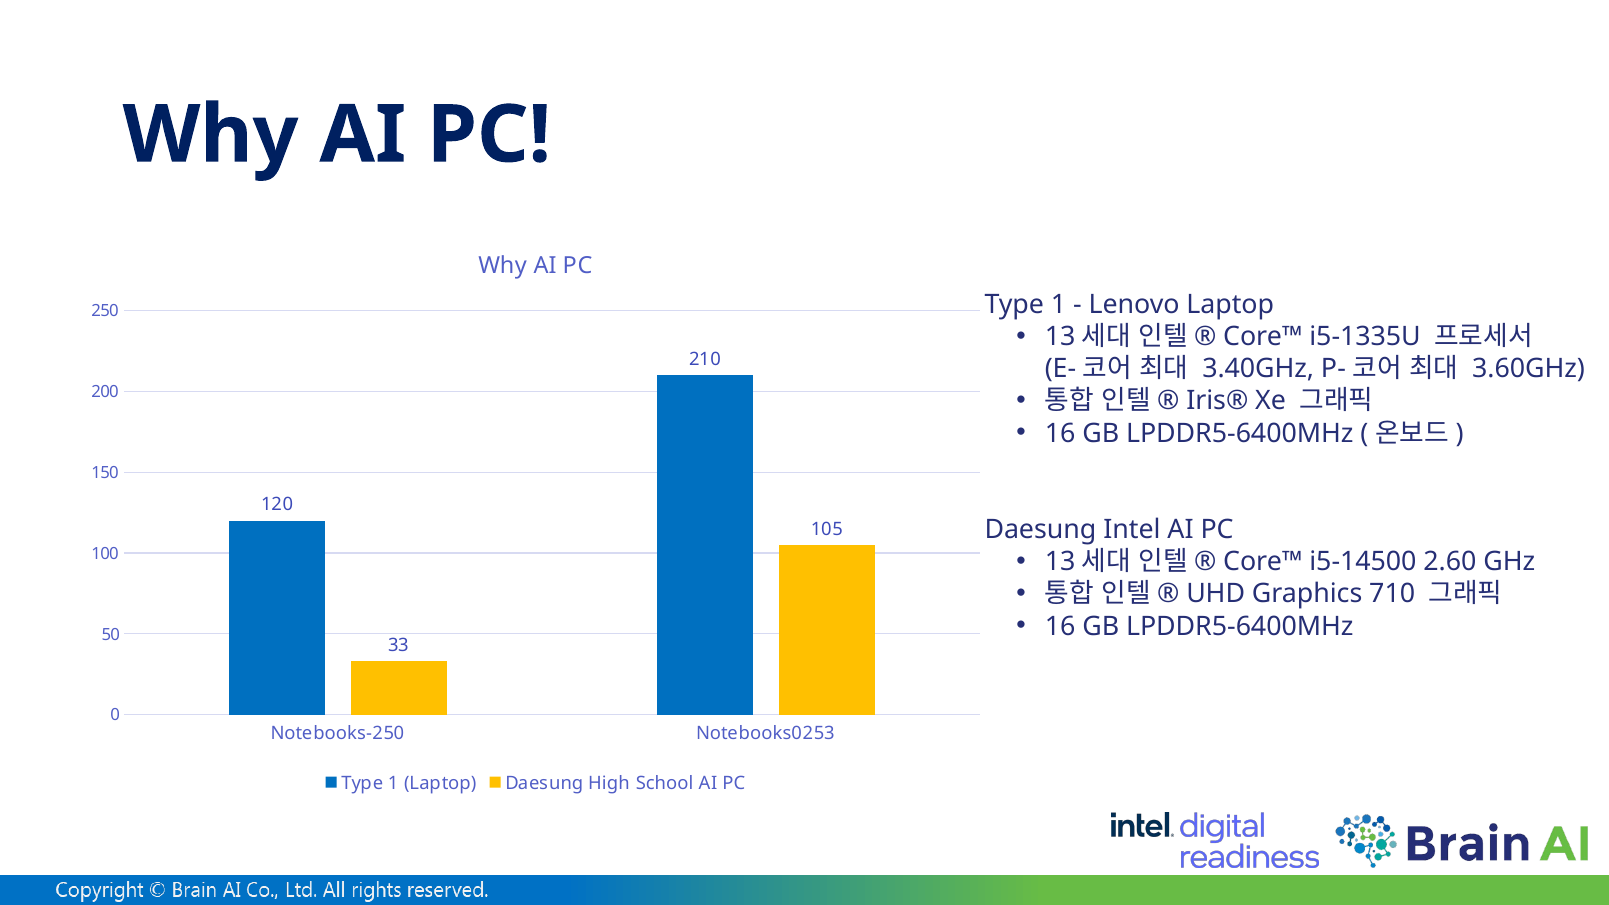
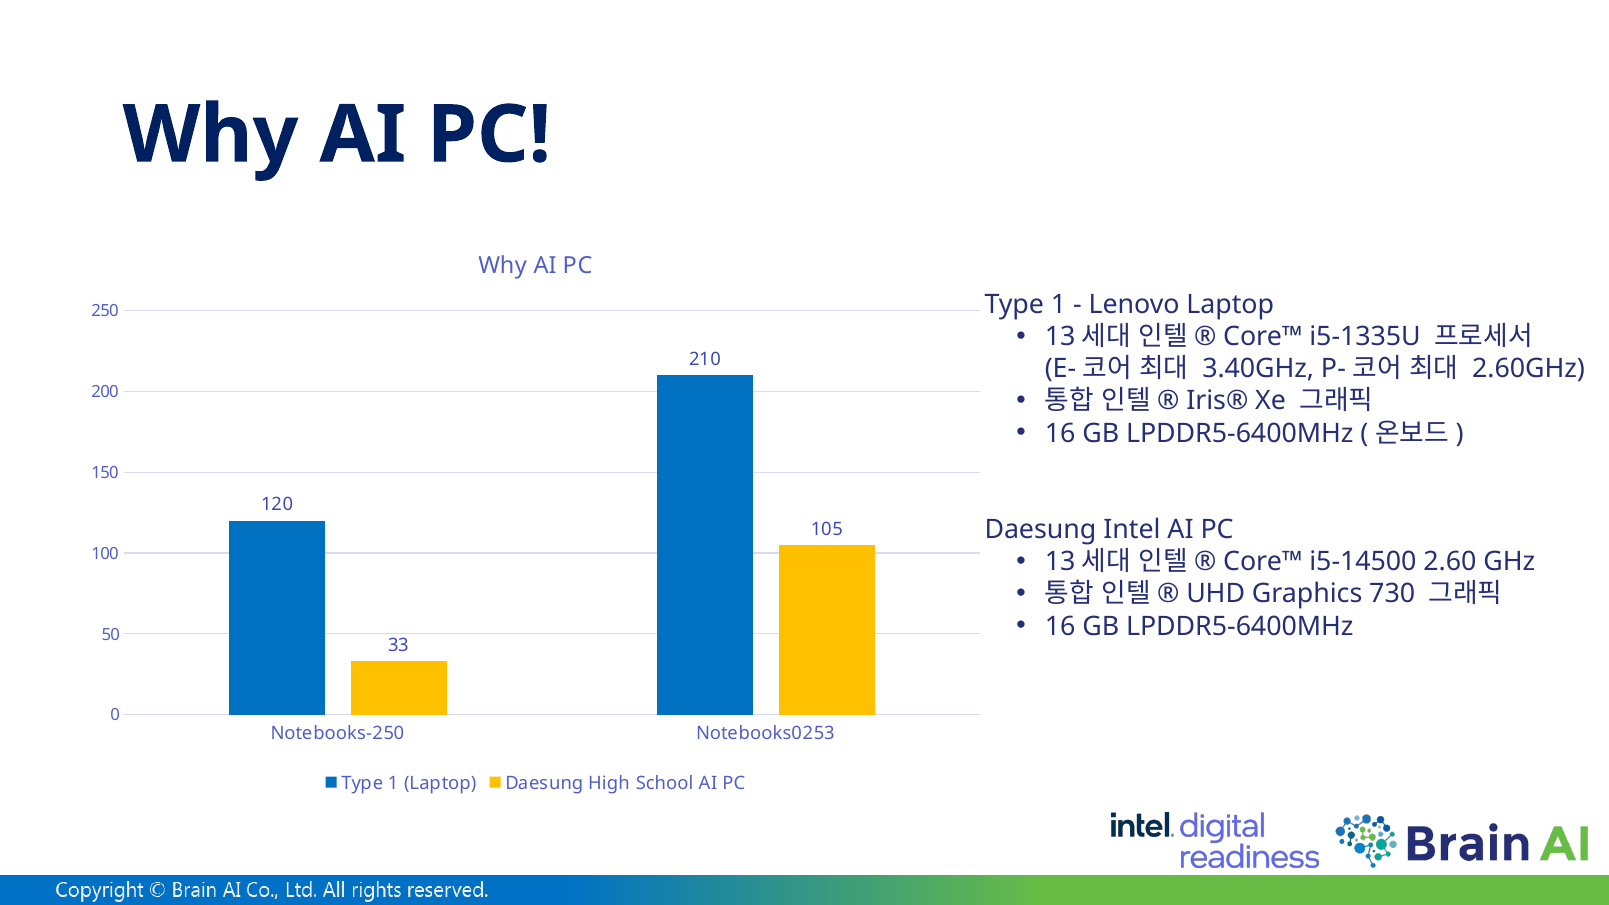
3.60GHz: 3.60GHz -> 2.60GHz (1529, 369)
710: 710 -> 730 (1392, 594)
